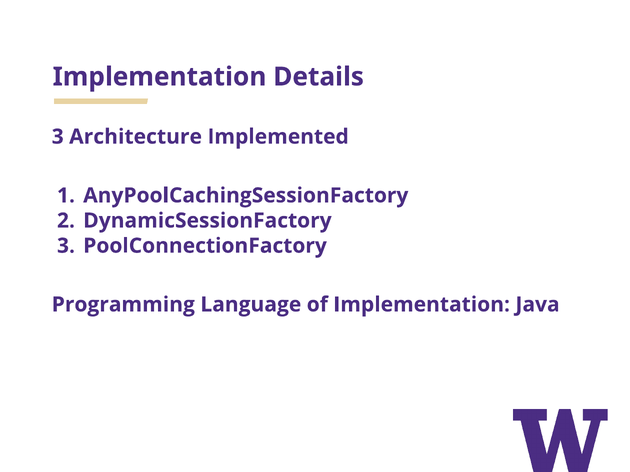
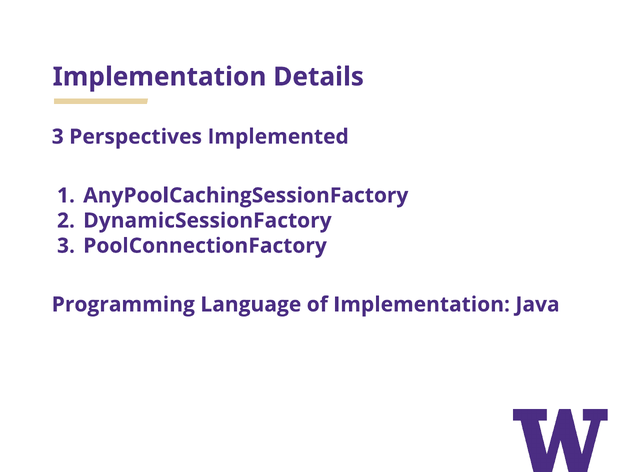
Architecture: Architecture -> Perspectives (136, 137)
